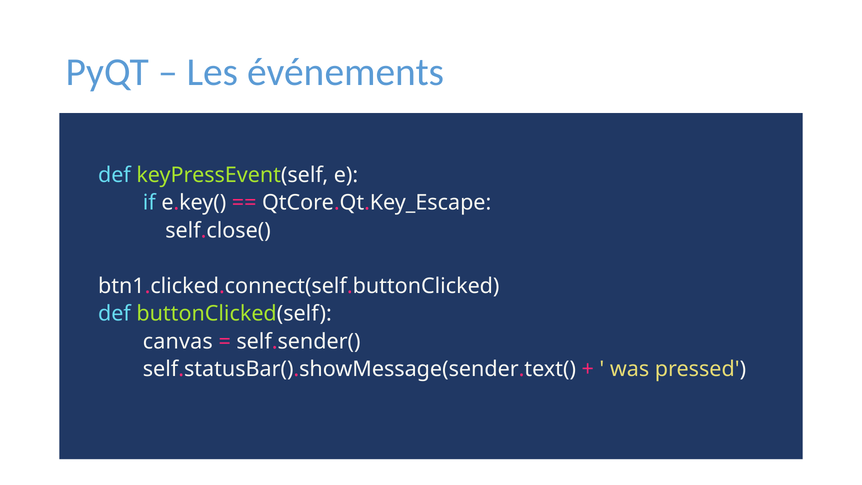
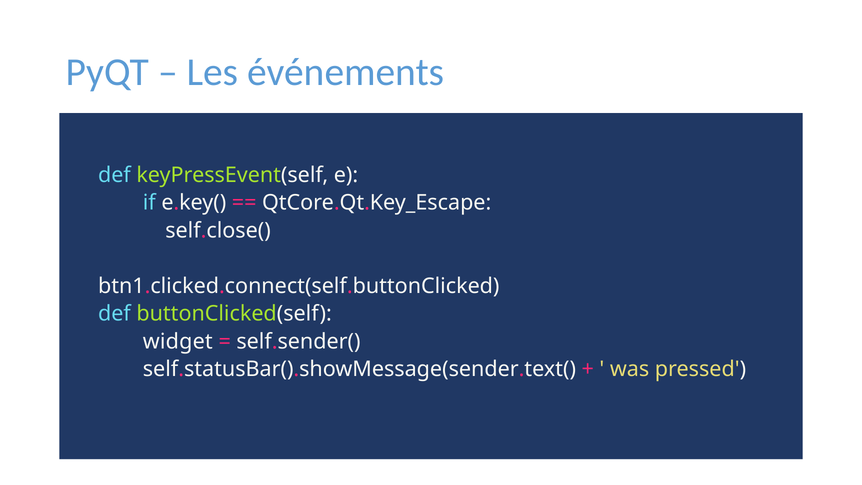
canvas: canvas -> widget (178, 341)
